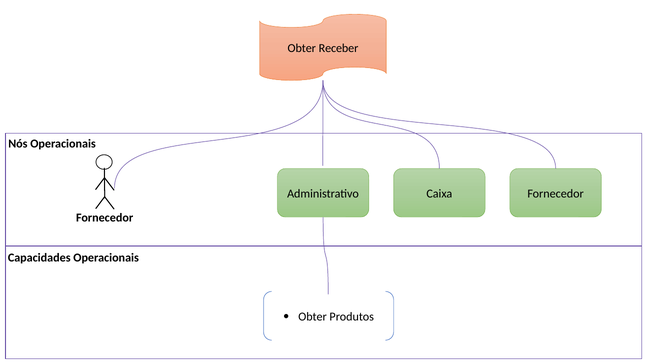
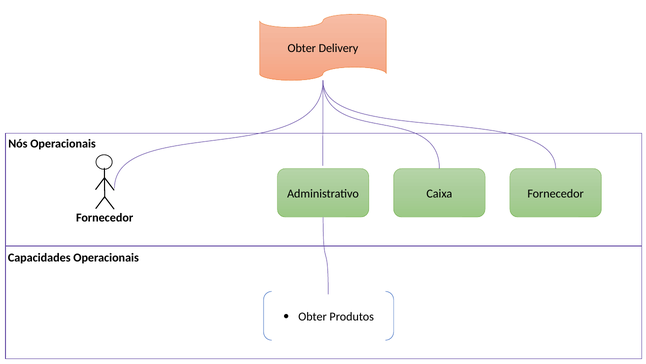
Receber: Receber -> Delivery (339, 48)
